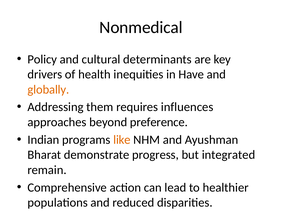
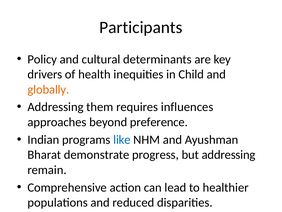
Nonmedical: Nonmedical -> Participants (141, 27)
Have: Have -> Child (191, 74)
like colour: orange -> blue (122, 139)
but integrated: integrated -> addressing (229, 154)
